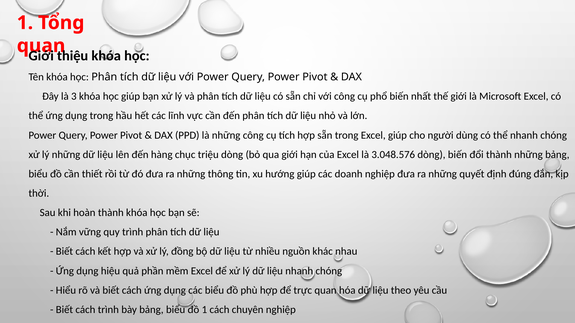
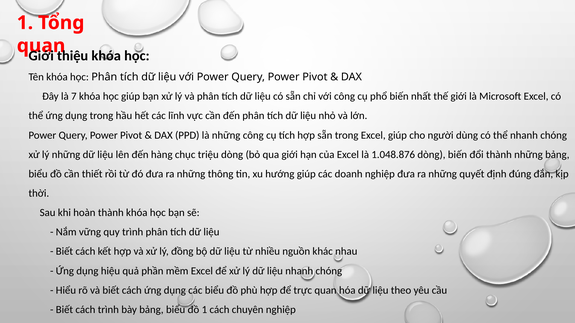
3: 3 -> 7 (74, 96)
3.048.576: 3.048.576 -> 1.048.876 (393, 155)
